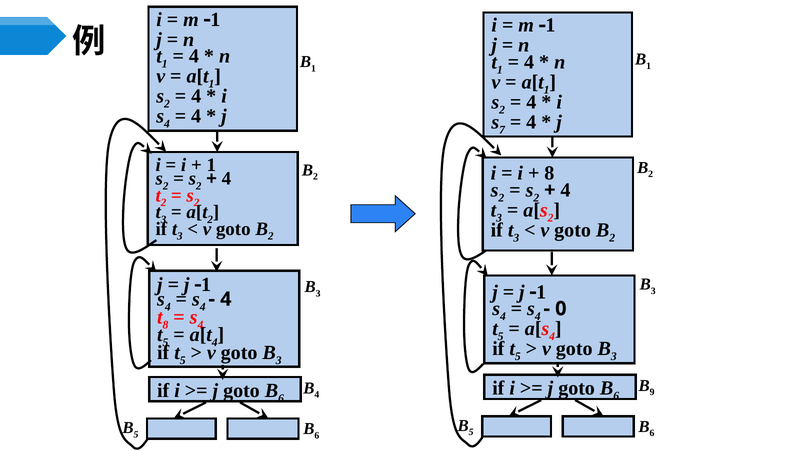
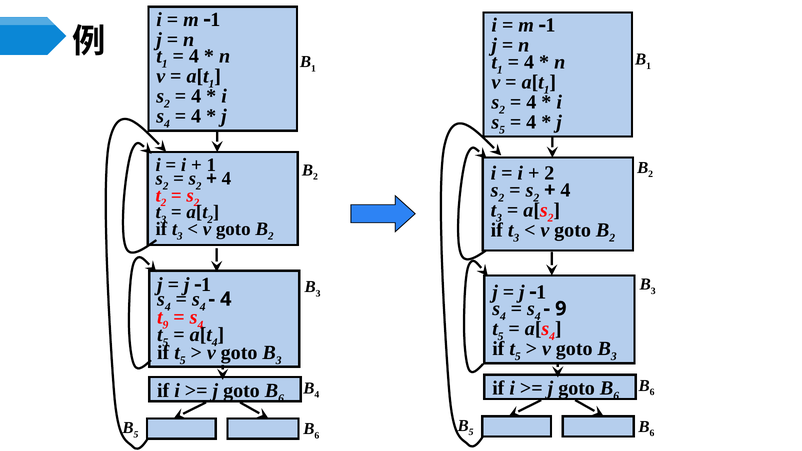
7: 7 -> 5 (502, 130)
8: 8 -> 2 (549, 173)
0: 0 -> 9 (561, 309)
8: 8 -> 9 (166, 325)
9: 9 -> 6 (652, 392)
